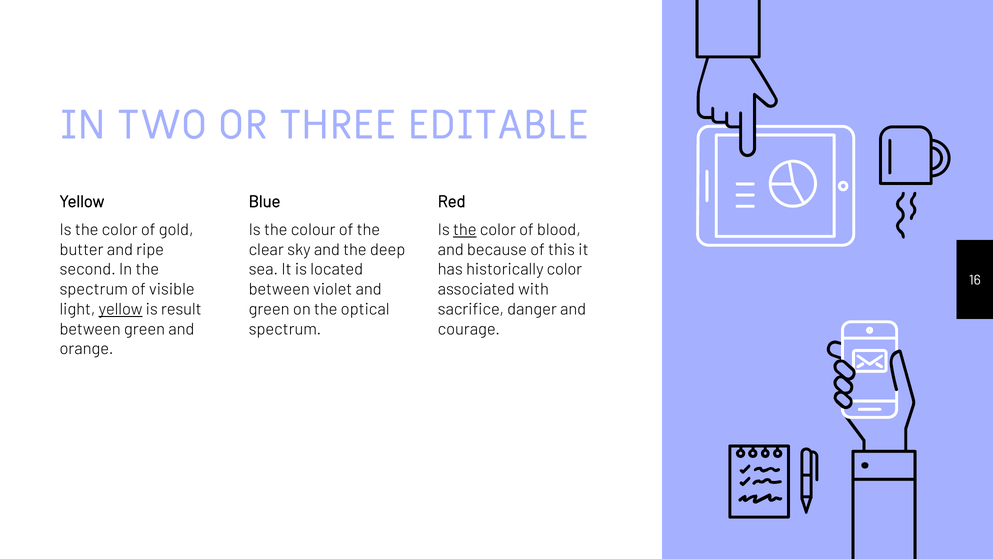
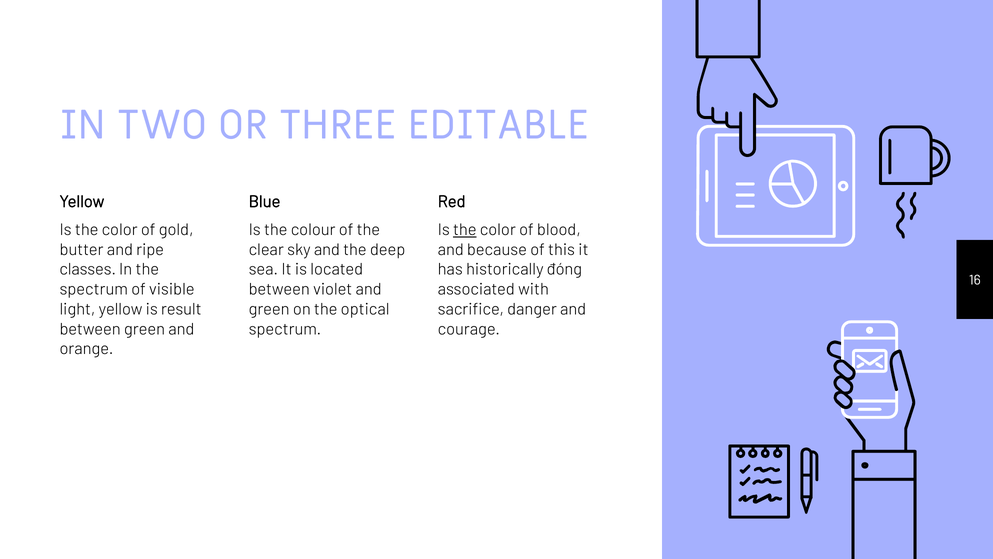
second: second -> classes (88, 269)
historically color: color -> đóng (564, 269)
yellow underline: present -> none (121, 309)
